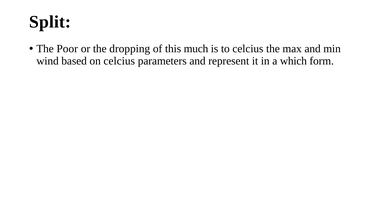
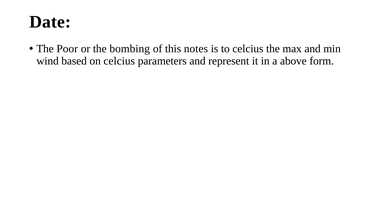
Split: Split -> Date (50, 22)
dropping: dropping -> bombing (130, 49)
much: much -> notes (196, 49)
which: which -> above (293, 61)
